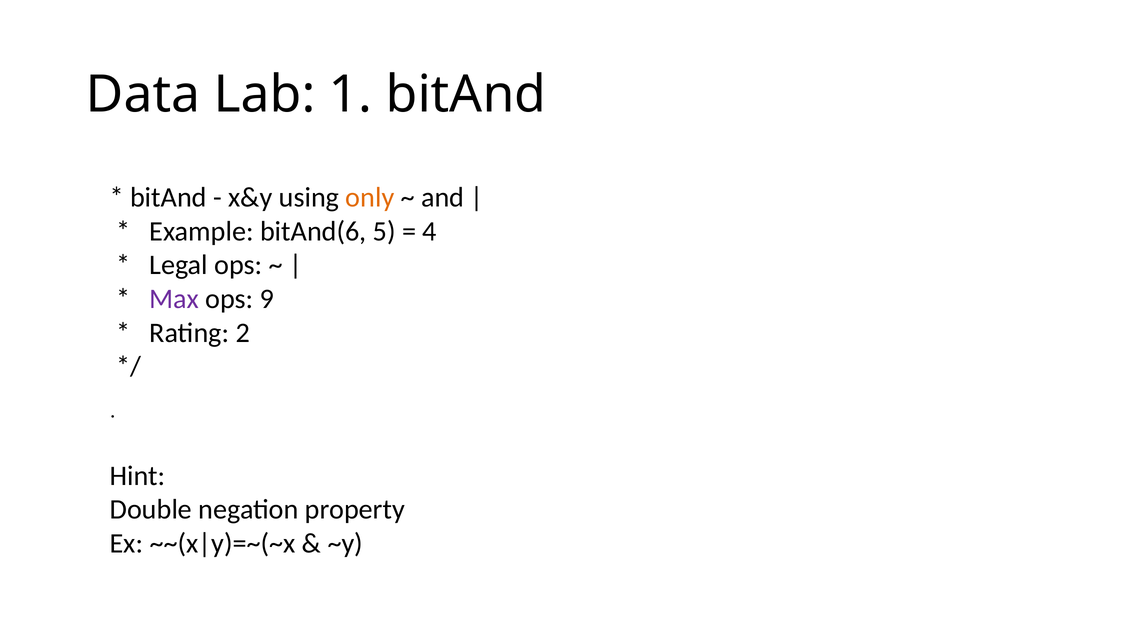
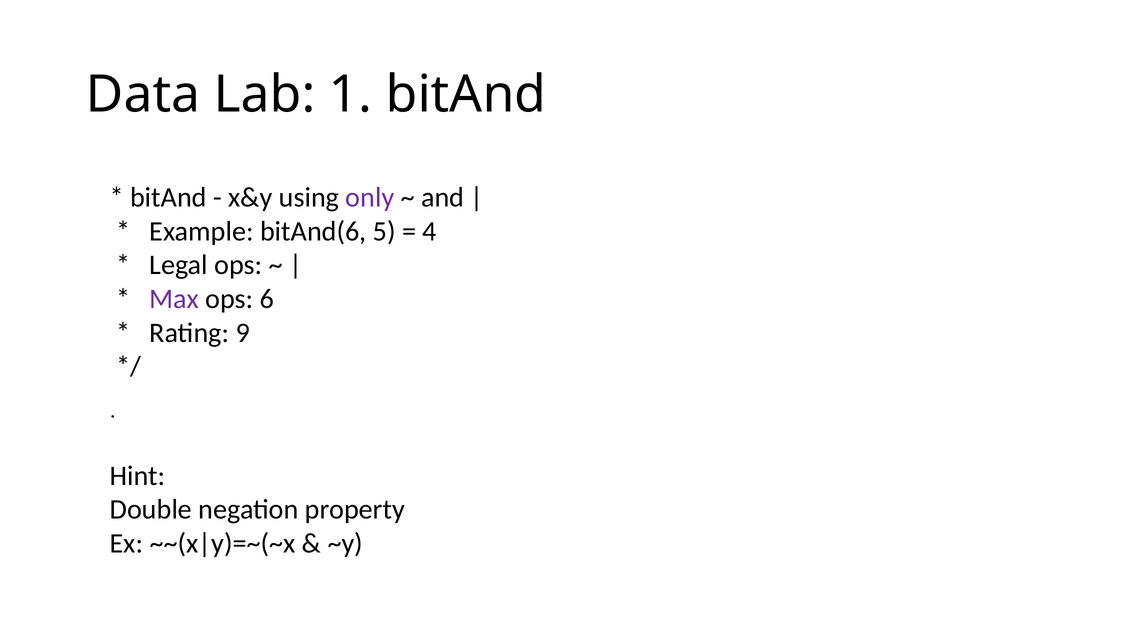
only colour: orange -> purple (370, 197)
9: 9 -> 6 (267, 299)
2: 2 -> 9 (243, 333)
